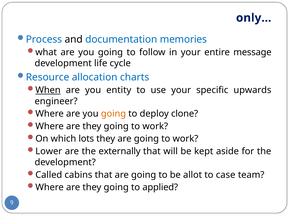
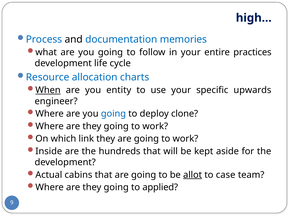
only…: only… -> high… (254, 18)
message: message -> practices (252, 52)
going colour: orange -> blue (113, 114)
lots: lots -> link (86, 139)
Lower: Lower -> Inside (49, 152)
externally: externally -> hundreds (120, 152)
Called: Called -> Actual (49, 175)
allot underline: none -> present (193, 175)
